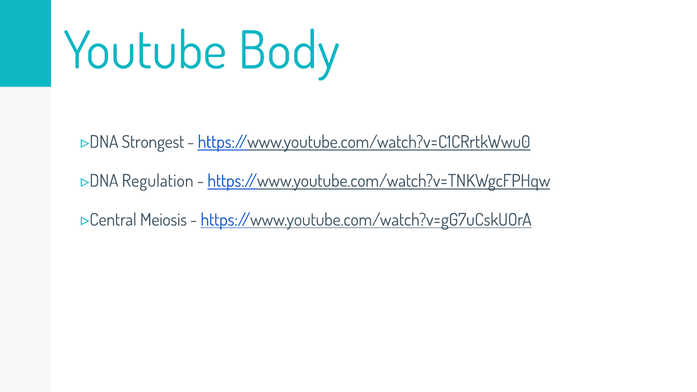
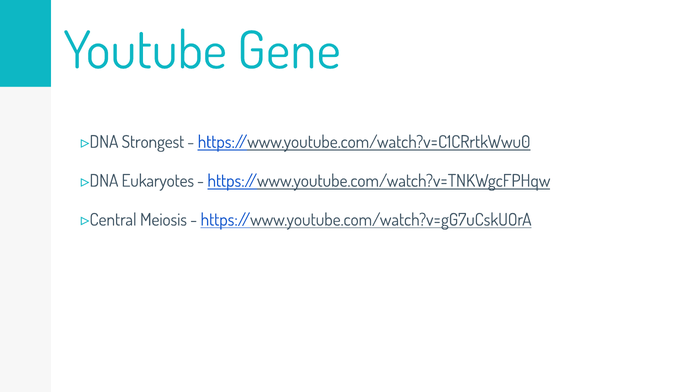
Body: Body -> Gene (289, 51)
Regulation: Regulation -> Eukaryotes (158, 181)
